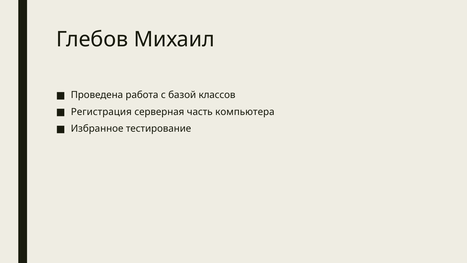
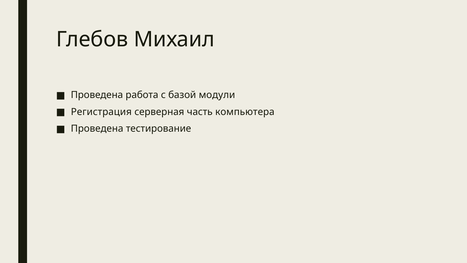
классов: классов -> модули (217, 95)
Избранное: Избранное -> Проведена (97, 129)
